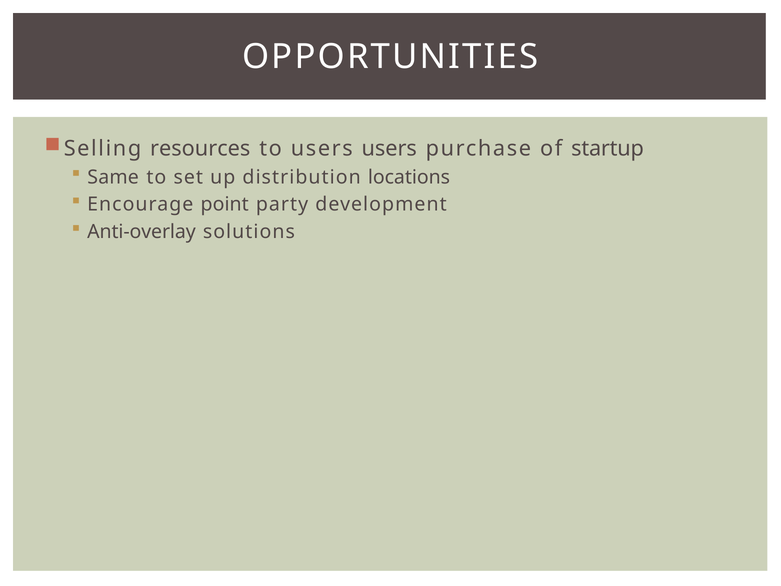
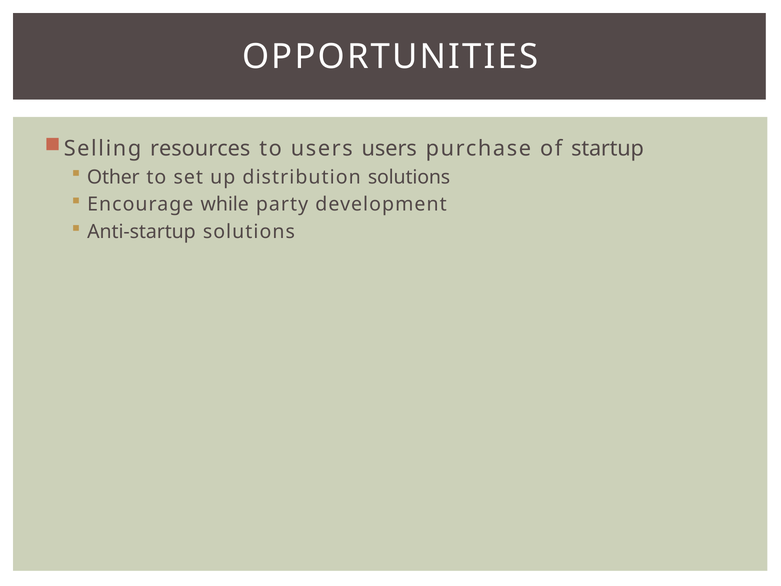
Same: Same -> Other (113, 177)
distribution locations: locations -> solutions (409, 177)
point: point -> while (225, 204)
Anti-overlay: Anti-overlay -> Anti-startup (141, 232)
